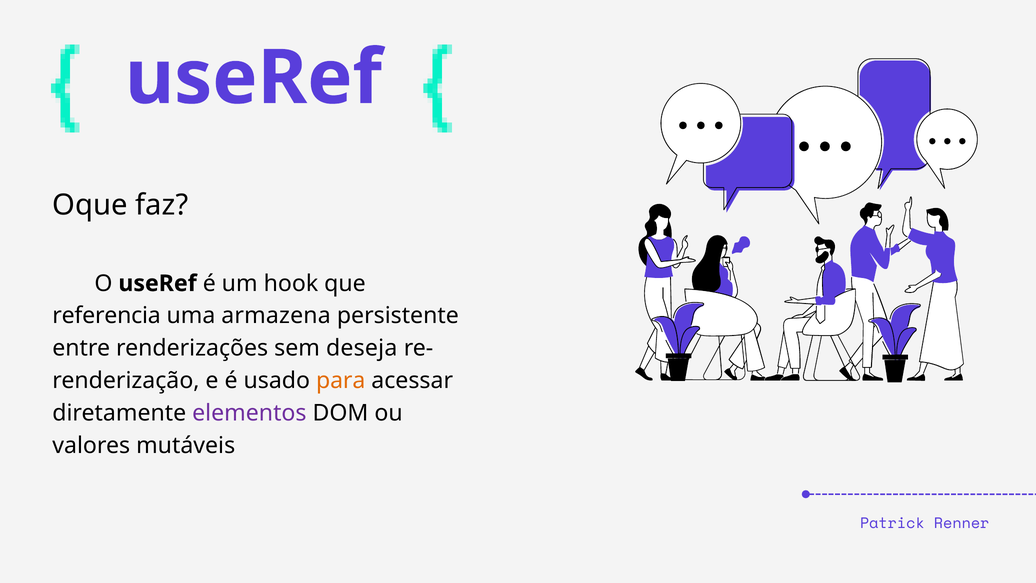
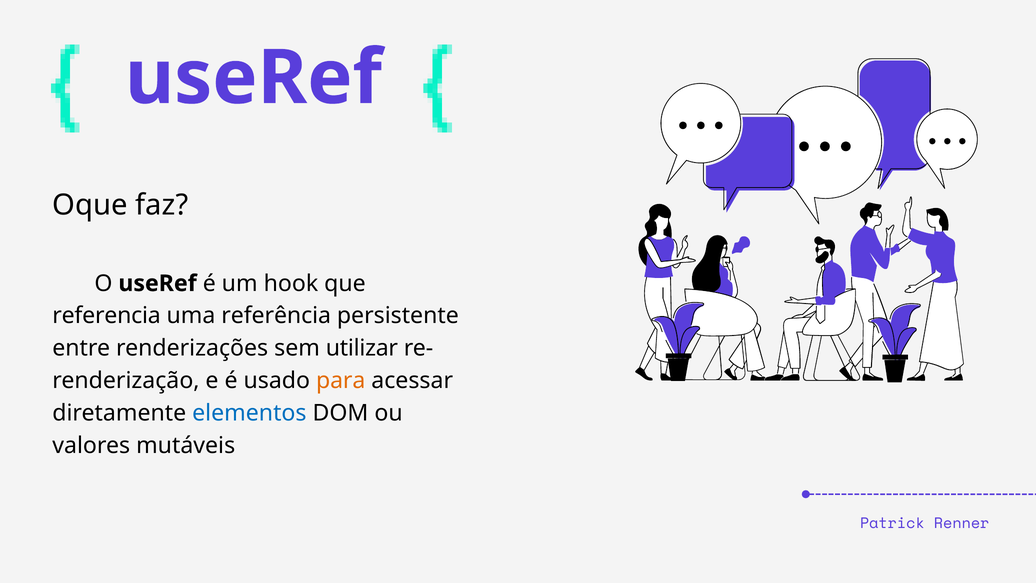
armazena: armazena -> referência (276, 316)
deseja: deseja -> utilizar (362, 348)
elementos colour: purple -> blue (249, 413)
